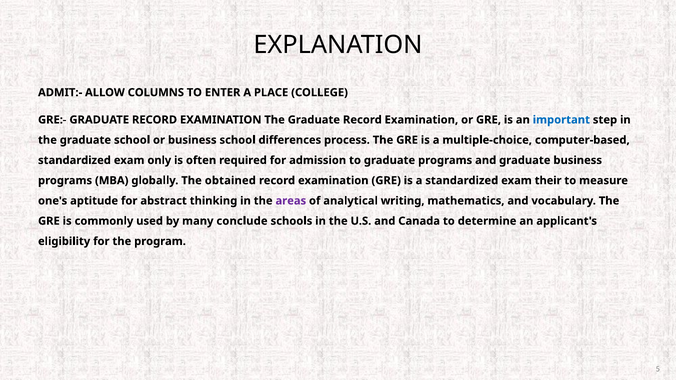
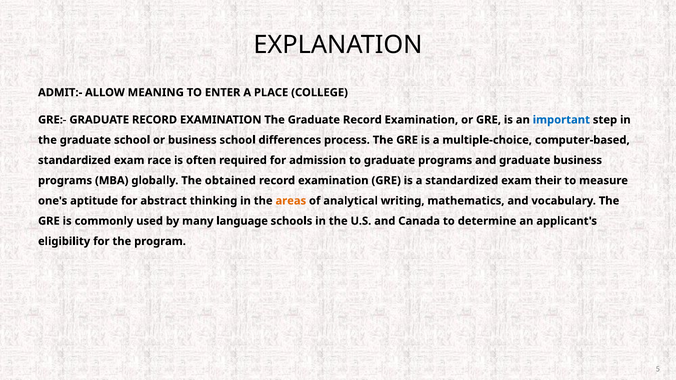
COLUMNS: COLUMNS -> MEANING (156, 93)
only: only -> race (159, 160)
areas colour: purple -> orange (291, 201)
conclude: conclude -> language (242, 221)
